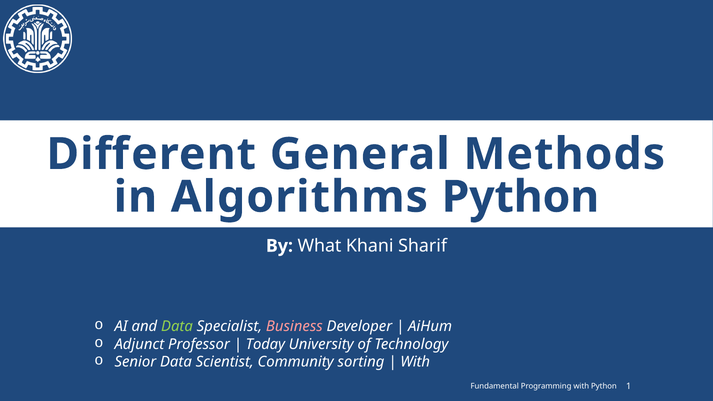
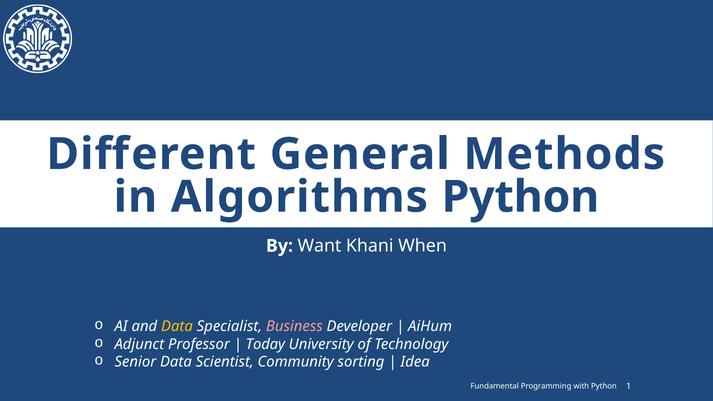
What: What -> Want (319, 246)
Sharif: Sharif -> When (423, 246)
Data colour: light green -> yellow (177, 326)
With: With -> Idea (415, 362)
